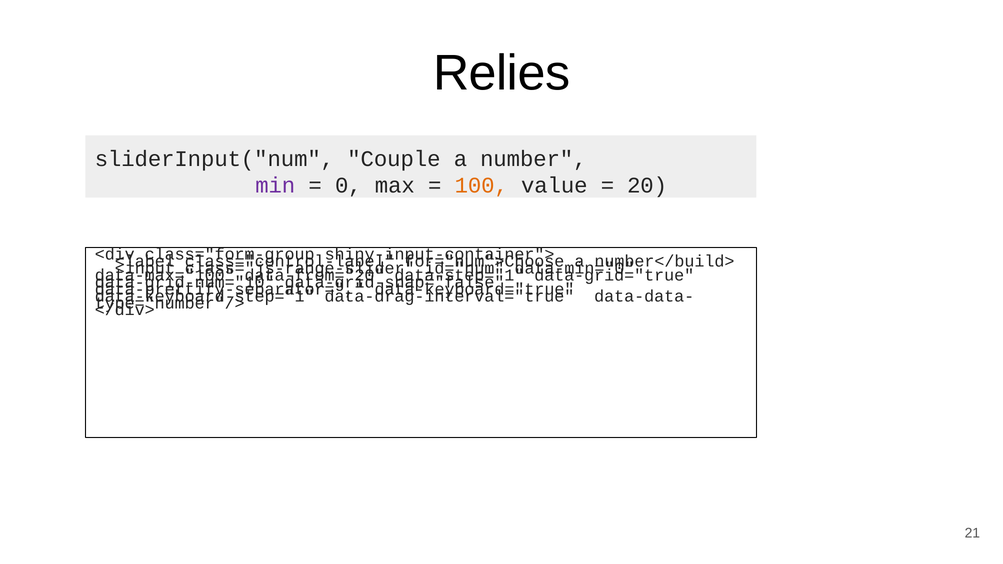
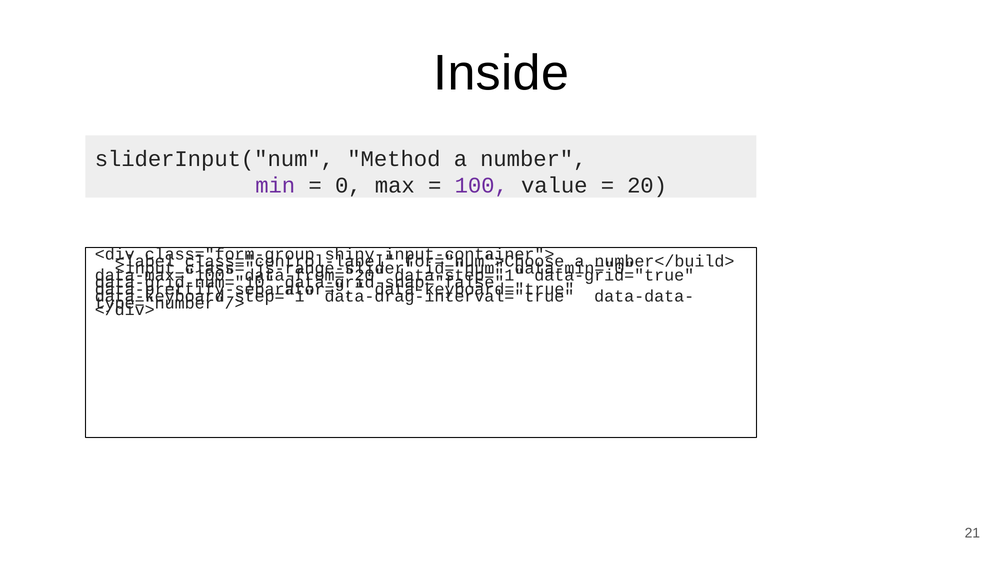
Relies: Relies -> Inside (501, 73)
Couple: Couple -> Method (394, 159)
100 colour: orange -> purple (481, 185)
